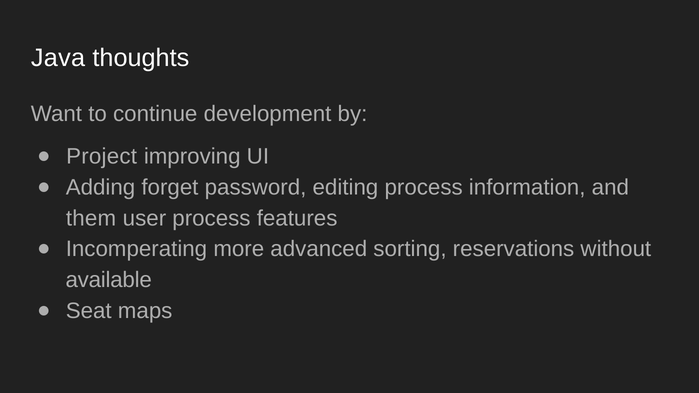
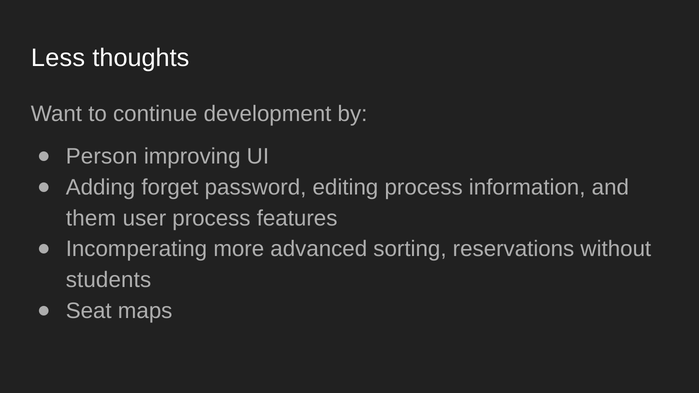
Java: Java -> Less (58, 58)
Project: Project -> Person (102, 157)
available: available -> students (108, 280)
